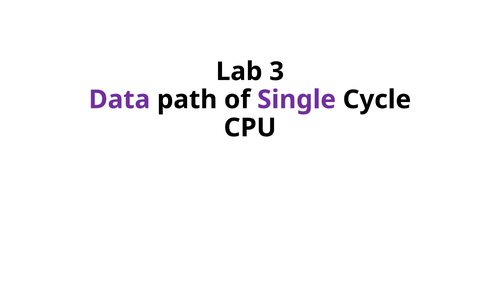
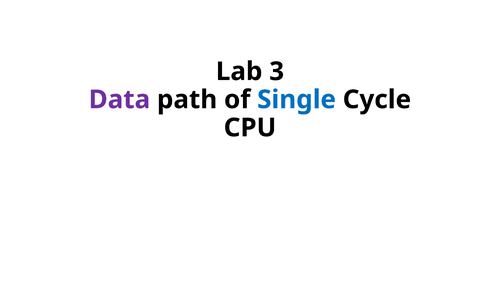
Single colour: purple -> blue (297, 100)
